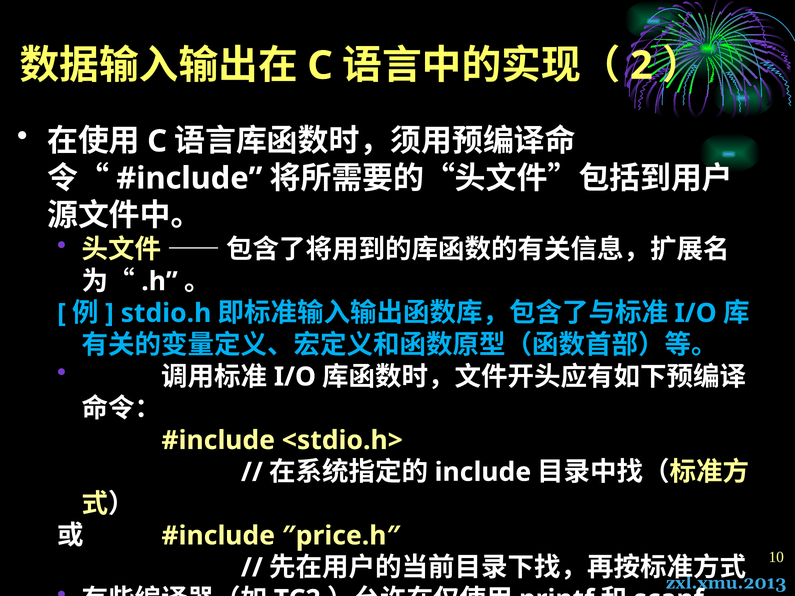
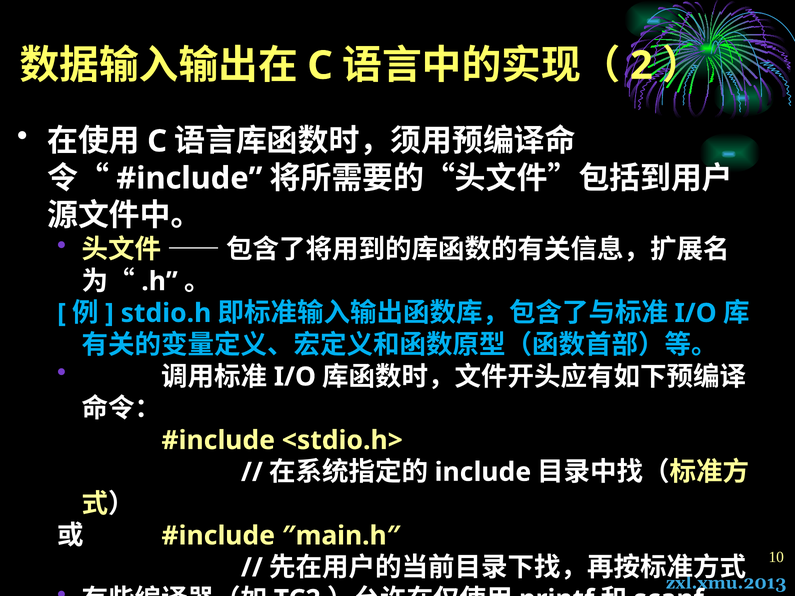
″price.h″: ″price.h″ -> ″main.h″ (341, 536)
